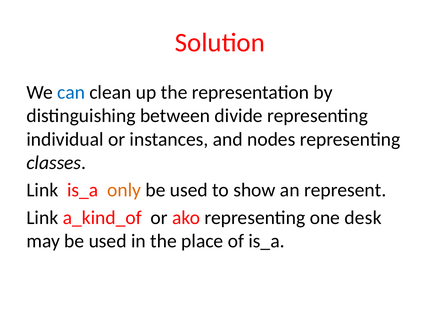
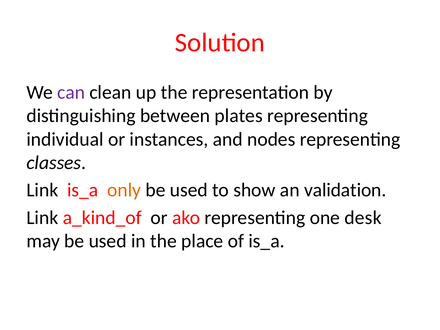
can colour: blue -> purple (71, 92)
divide: divide -> plates (239, 116)
represent: represent -> validation (345, 190)
